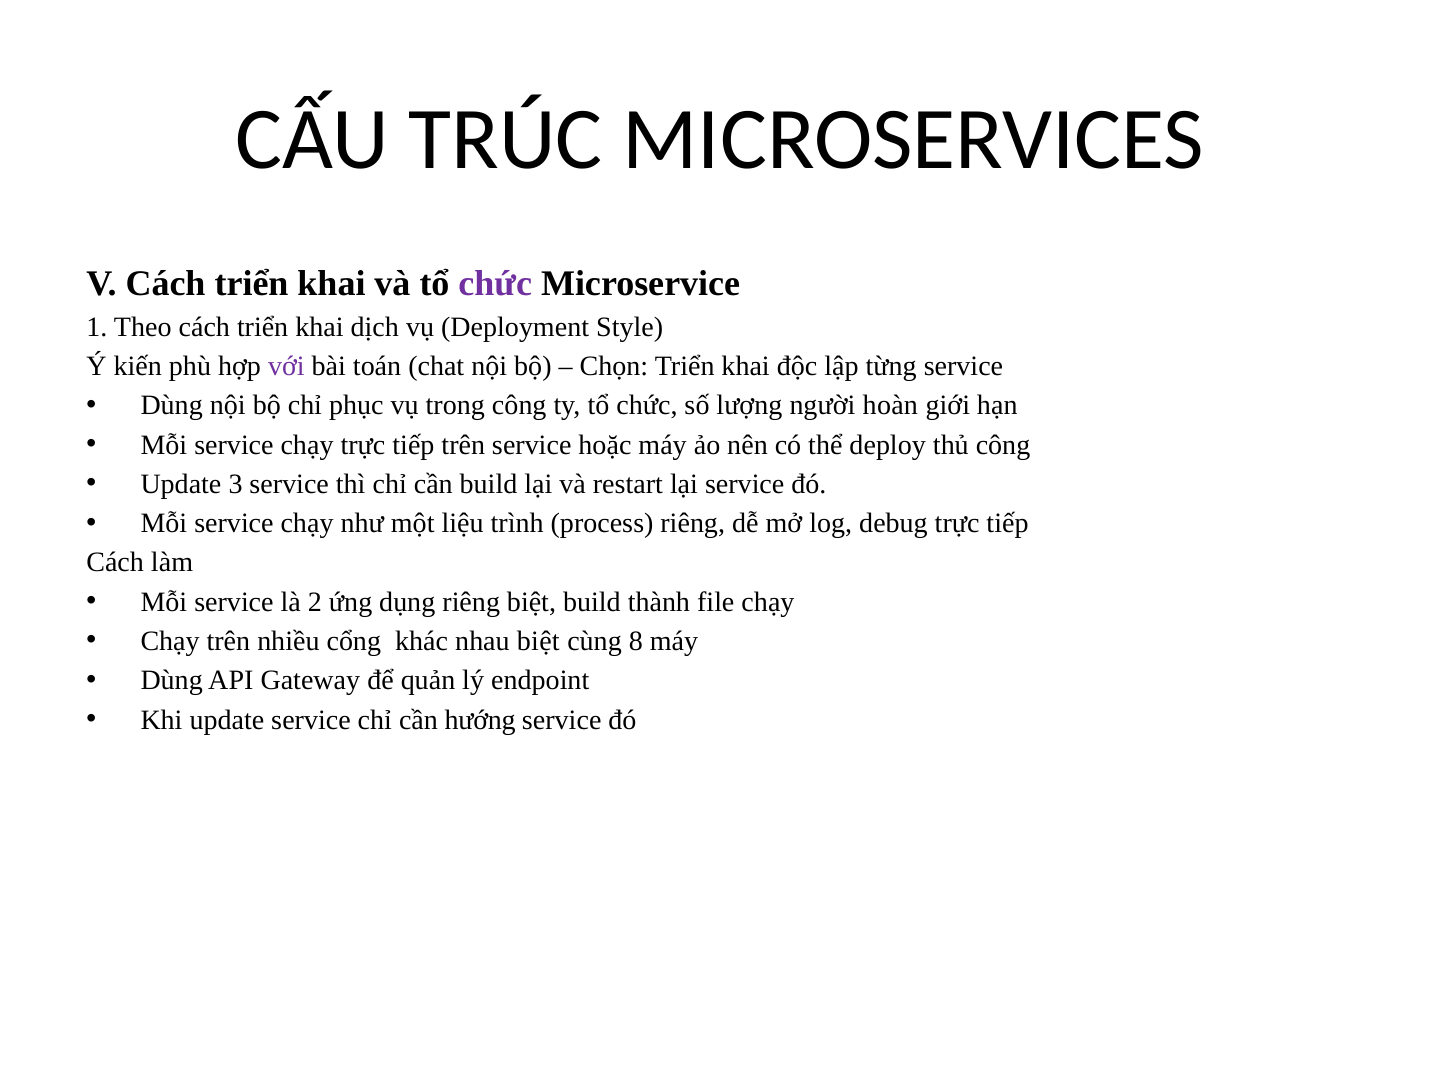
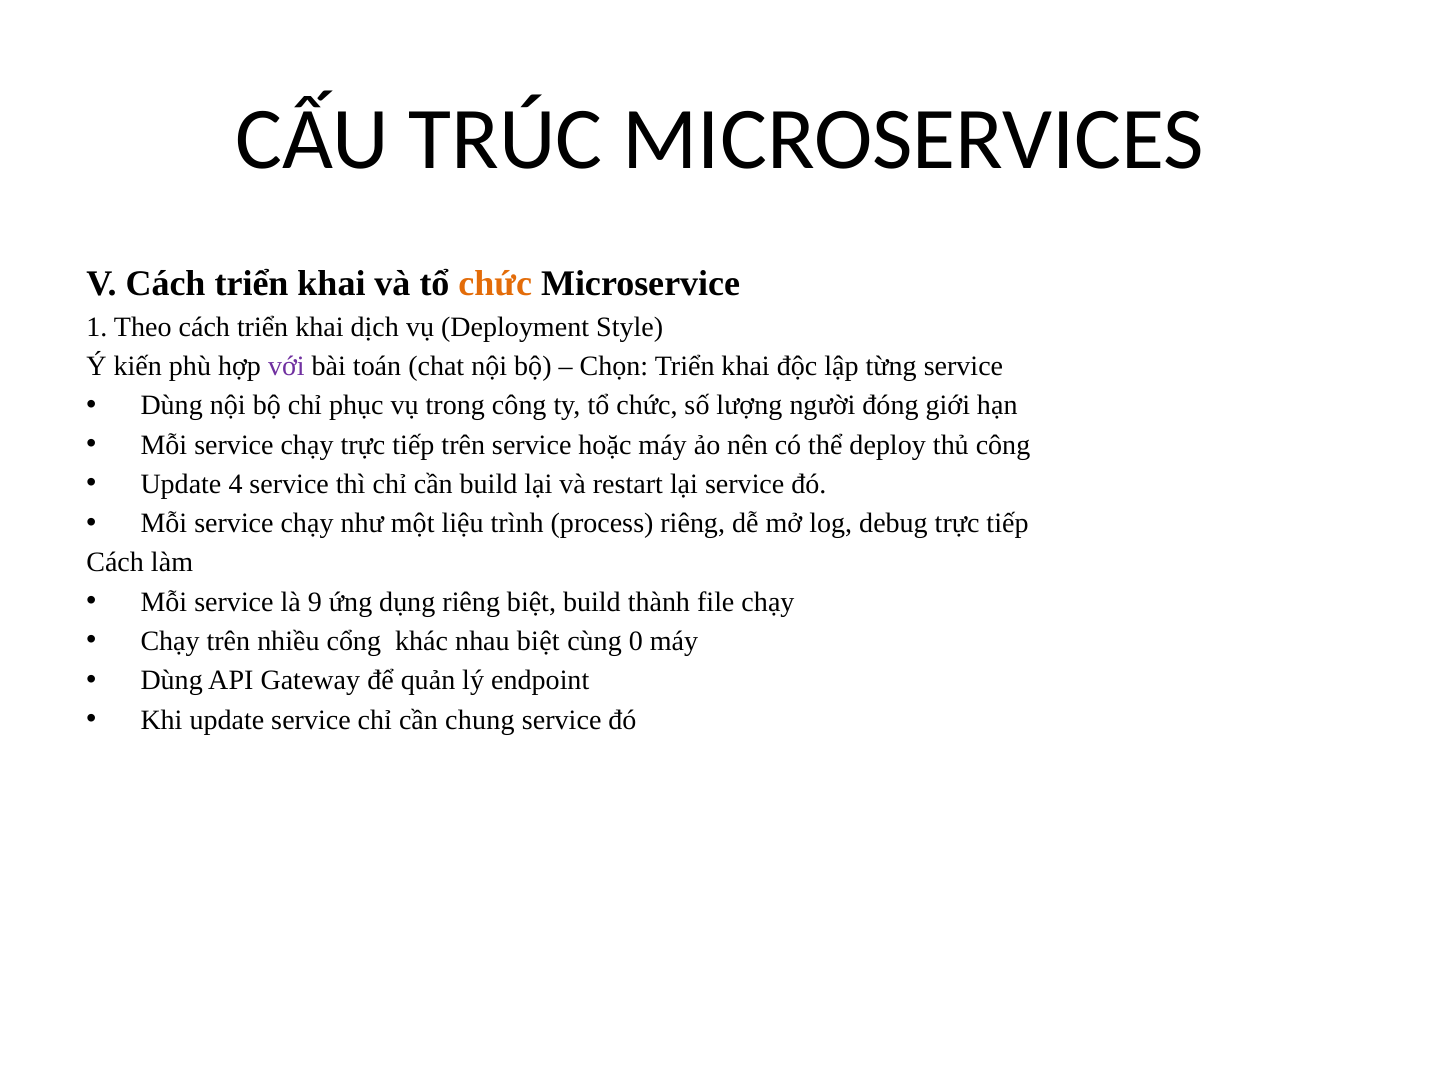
chức colour: purple -> orange (495, 284)
hoàn: hoàn -> đóng (891, 406)
3: 3 -> 4 (236, 484)
2: 2 -> 9 (315, 602)
8: 8 -> 0 (636, 641)
hướng: hướng -> chung (480, 720)
